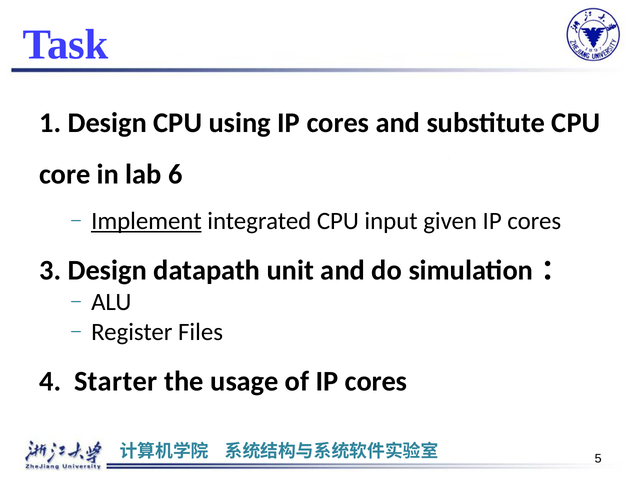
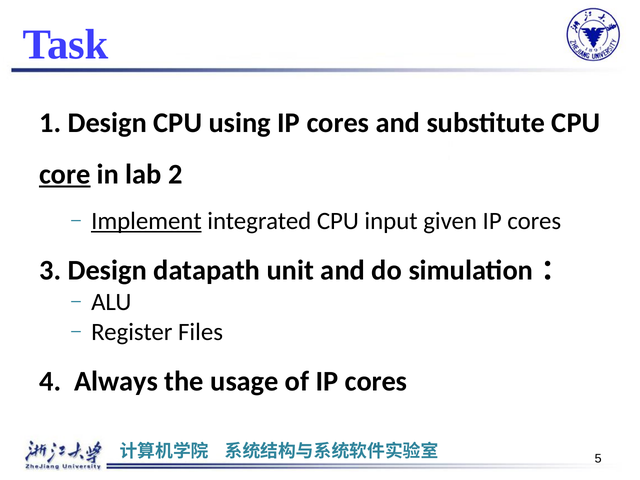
core underline: none -> present (65, 174)
6: 6 -> 2 (175, 174)
Starter: Starter -> Always (116, 381)
